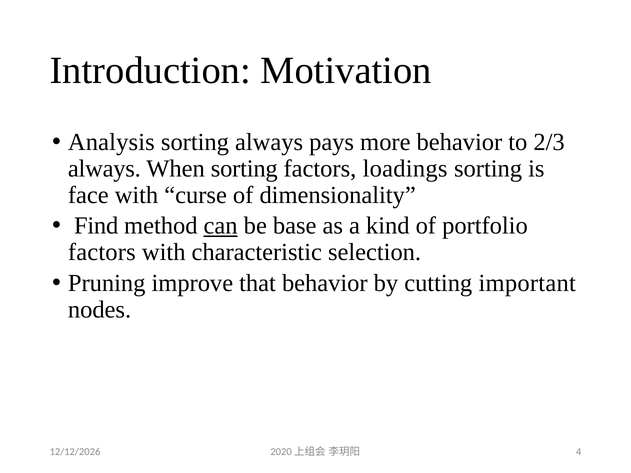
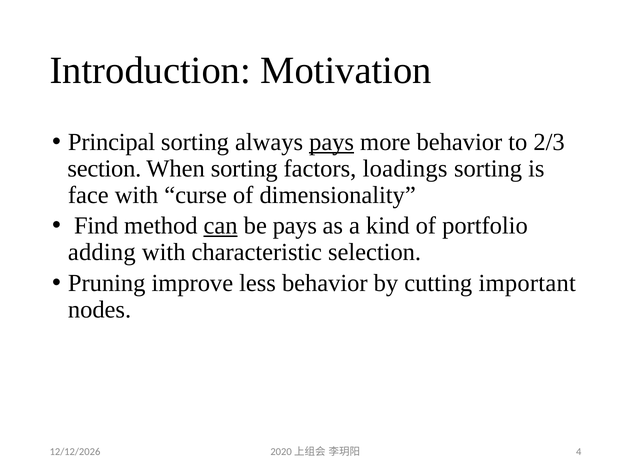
Analysis: Analysis -> Principal (111, 142)
pays underline: none -> present (332, 142)
always: always -> section (104, 169)
be base: base -> pays (295, 226)
factors: factors -> adding (102, 252)
that: that -> less (258, 283)
